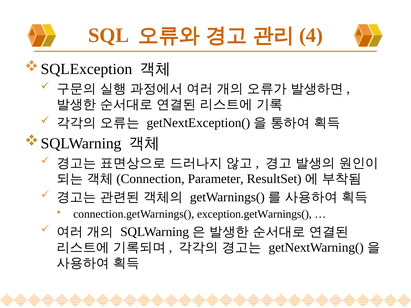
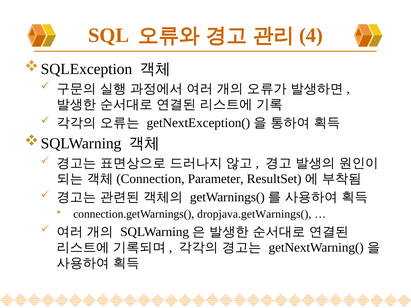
exception.getWarnings(: exception.getWarnings( -> dropjava.getWarnings( (254, 214)
